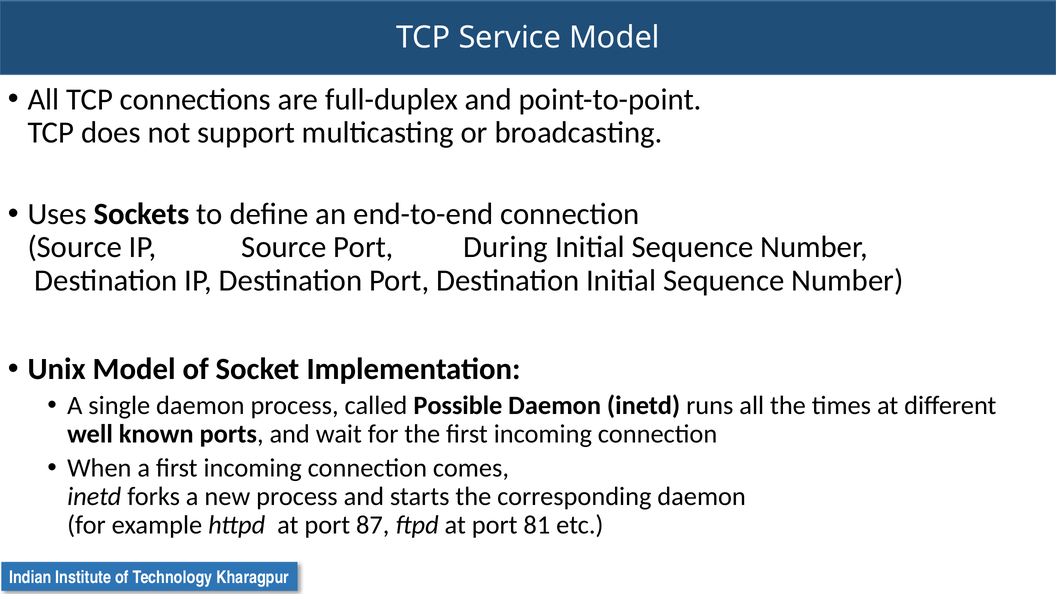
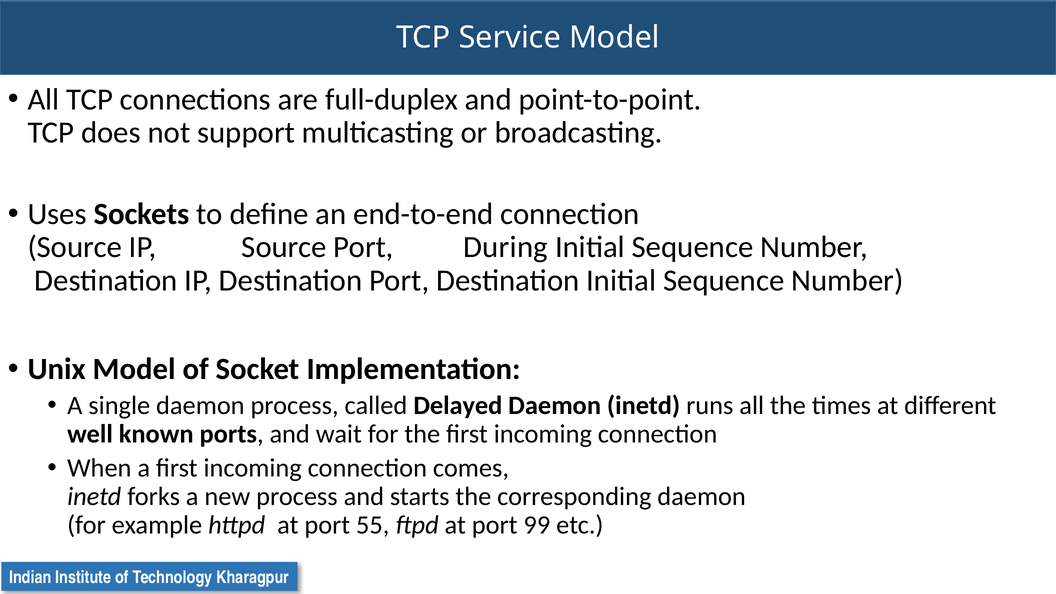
Possible: Possible -> Delayed (458, 406)
87: 87 -> 55 (373, 525)
81: 81 -> 99 (537, 525)
